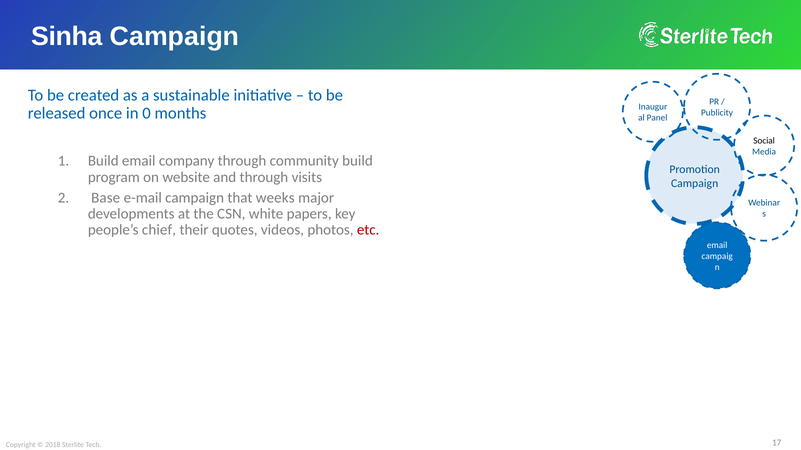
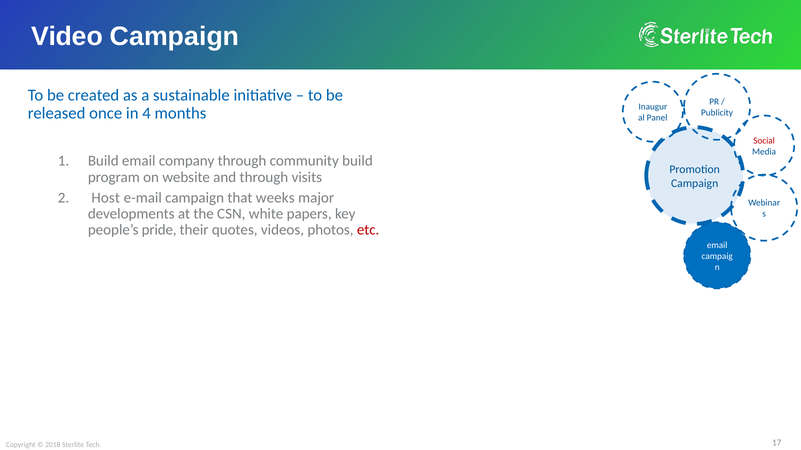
Sinha: Sinha -> Video (67, 36)
0: 0 -> 4 (147, 114)
Social colour: black -> red (764, 141)
Base: Base -> Host (106, 198)
chief: chief -> pride (159, 230)
